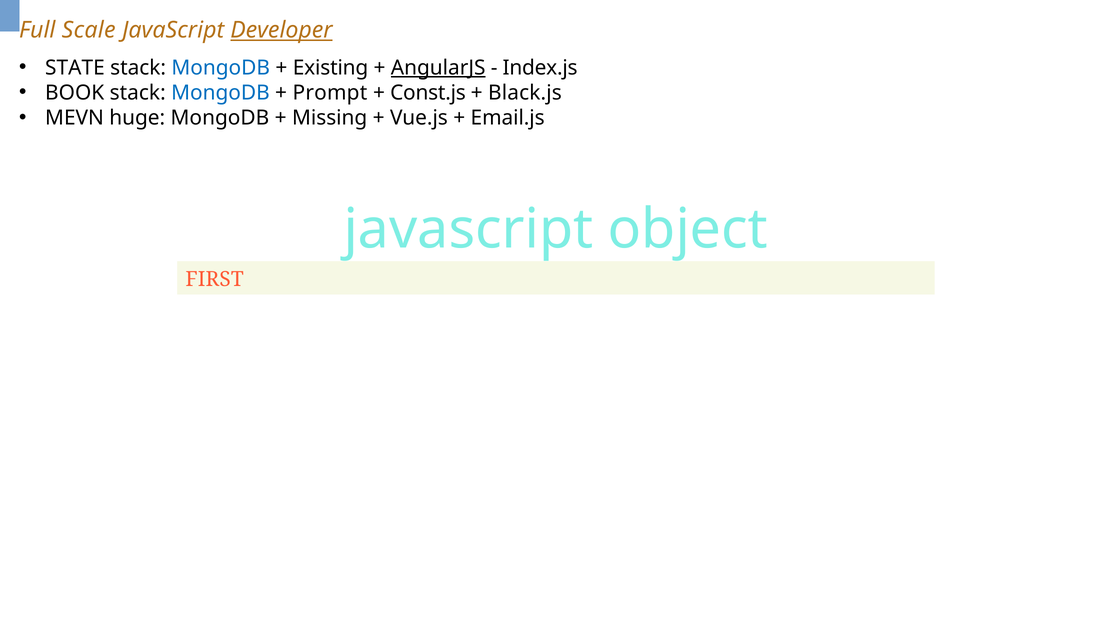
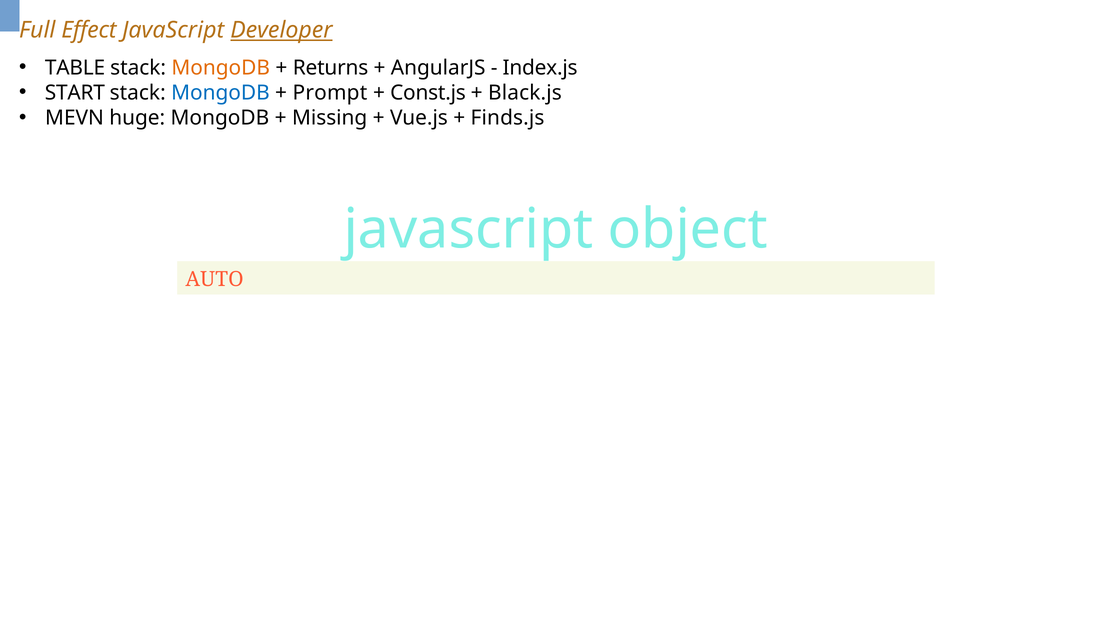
Scale: Scale -> Effect (89, 30)
STATE: STATE -> TABLE (75, 68)
MongoDB colour: blue -> orange (221, 68)
Existing: Existing -> Returns (331, 68)
AngularJS underline: present -> none (438, 68)
BOOK: BOOK -> START (75, 93)
Email.js: Email.js -> Finds.js (508, 118)
FIRST: FIRST -> AUTO (215, 279)
